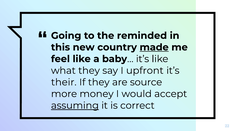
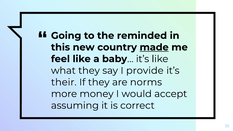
upfront: upfront -> provide (145, 71)
source: source -> norms (146, 82)
assuming underline: present -> none (75, 106)
